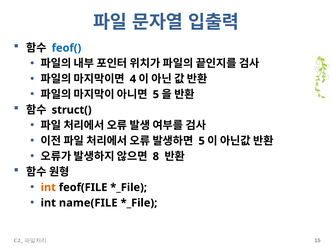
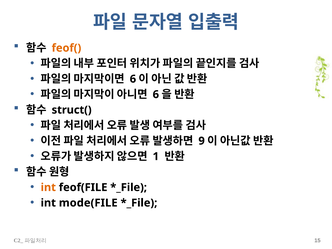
feof( colour: blue -> orange (66, 48)
4: 4 -> 6 (133, 79)
5: 5 -> 6 (156, 94)
5: 5 -> 9 (202, 141)
8: 8 -> 1 (156, 156)
name(FILE: name(FILE -> mode(FILE (88, 203)
